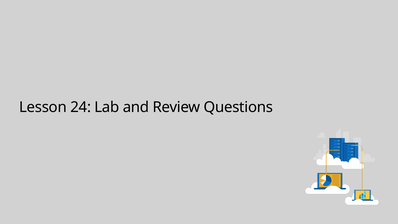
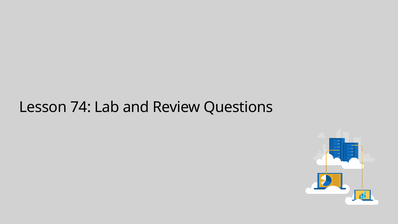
24: 24 -> 74 (81, 107)
